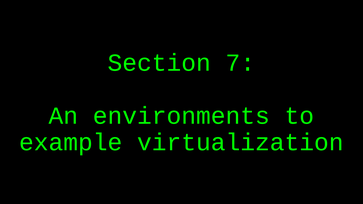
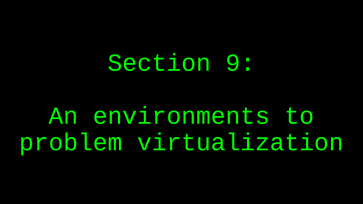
7: 7 -> 9 (240, 63)
example: example -> problem (71, 142)
